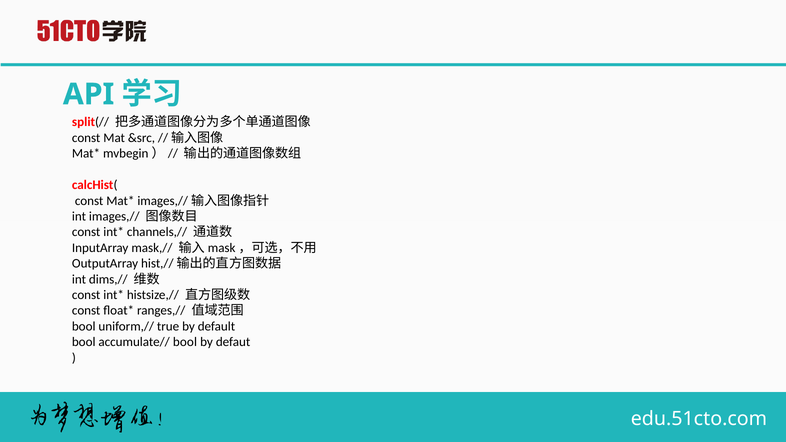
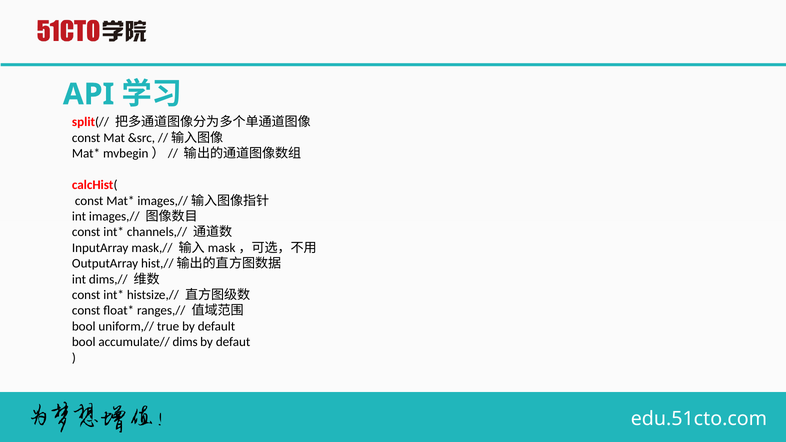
accumulate// bool: bool -> dims (185, 342)
